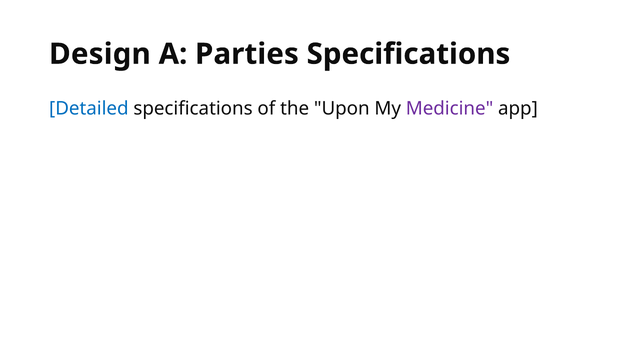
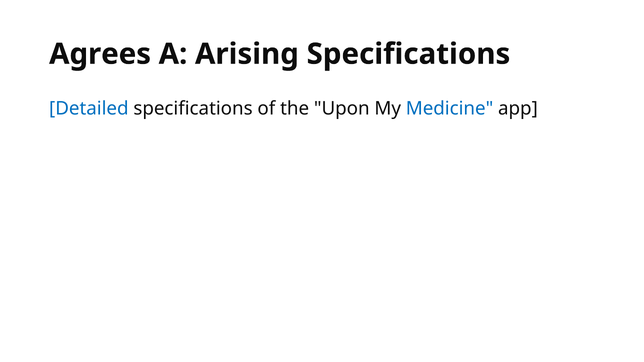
Design: Design -> Agrees (100, 54)
Parties: Parties -> Arising (247, 54)
Medicine colour: purple -> blue (450, 109)
